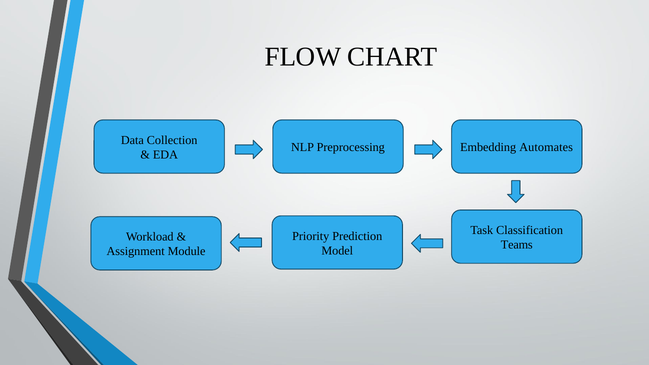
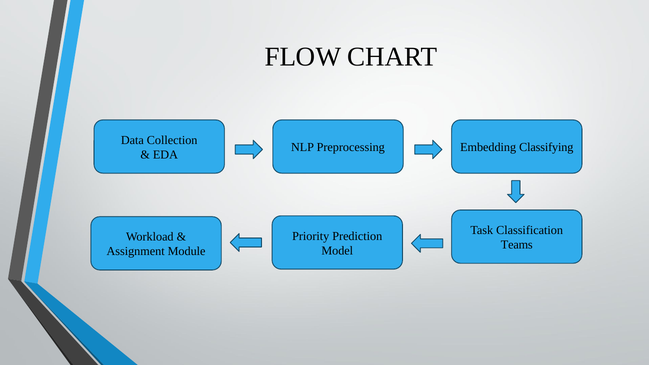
Automates: Automates -> Classifying (546, 147)
